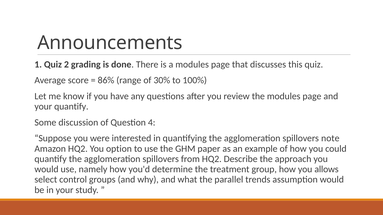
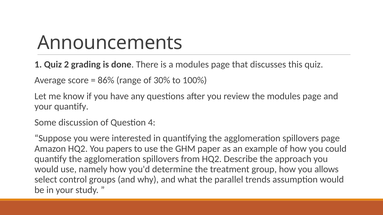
spillovers note: note -> page (330, 139)
option: option -> papers (119, 149)
